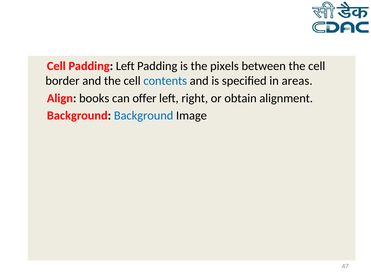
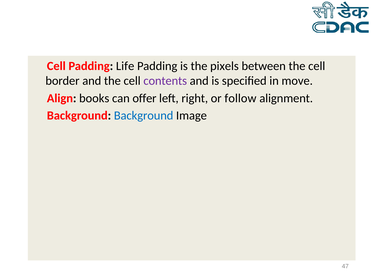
Padding Left: Left -> Life (125, 66)
contents colour: blue -> purple (165, 81)
areas: areas -> move (297, 81)
obtain: obtain -> follow (240, 98)
